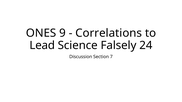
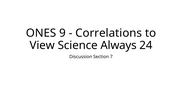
Lead: Lead -> View (42, 45)
Falsely: Falsely -> Always (119, 45)
